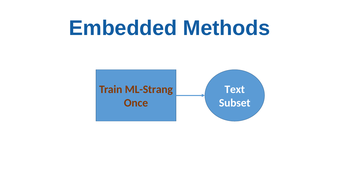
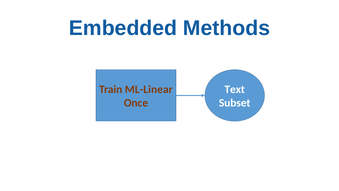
ML-Strang: ML-Strang -> ML-Linear (149, 89)
